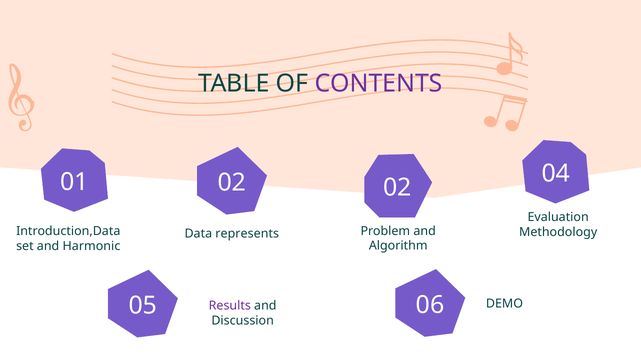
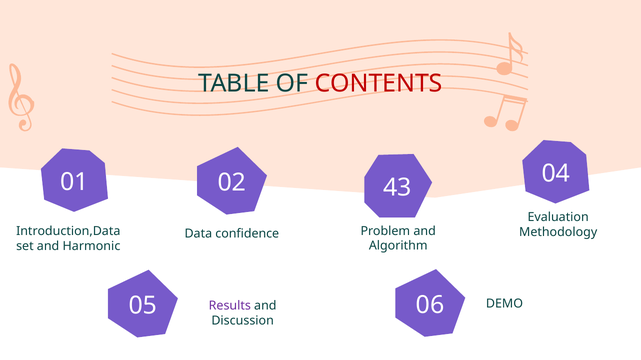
CONTENTS colour: purple -> red (379, 83)
02 02: 02 -> 43 (397, 188)
represents: represents -> confidence (247, 234)
